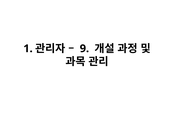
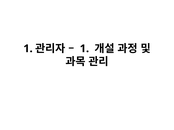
9: 9 -> 1 (84, 49)
